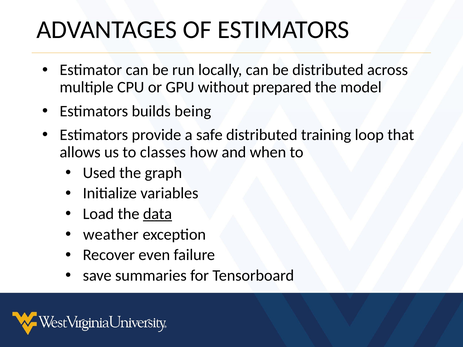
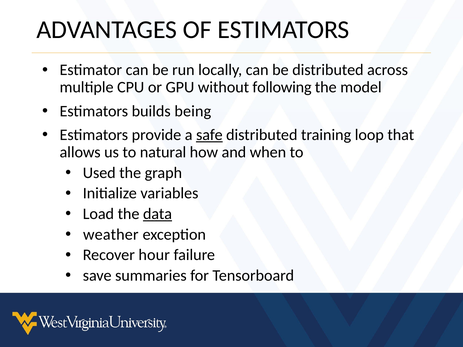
prepared: prepared -> following (282, 87)
safe underline: none -> present (209, 135)
classes: classes -> natural (163, 152)
even: even -> hour (154, 255)
